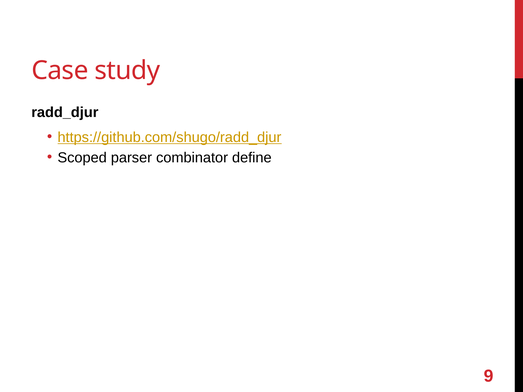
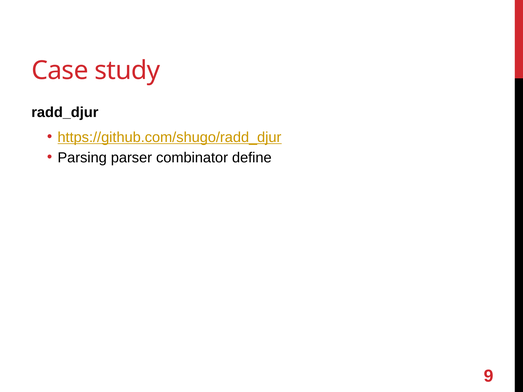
Scoped: Scoped -> Parsing (82, 158)
